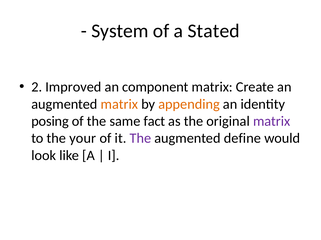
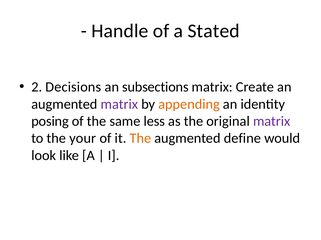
System: System -> Handle (120, 31)
Improved: Improved -> Decisions (73, 87)
component: component -> subsections (155, 87)
matrix colour: orange -> purple (119, 104)
fact: fact -> less (154, 122)
The colour: purple -> orange (140, 139)
